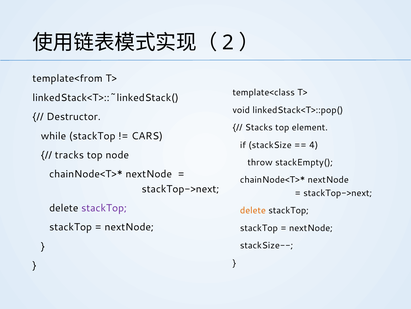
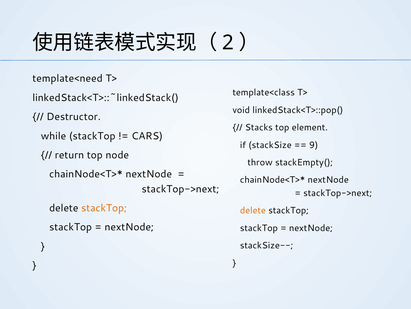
template<from: template<from -> template<need (68, 78)
4: 4 -> 9 (314, 145)
tracks: tracks -> return (69, 155)
stackTop colour: purple -> orange (104, 208)
